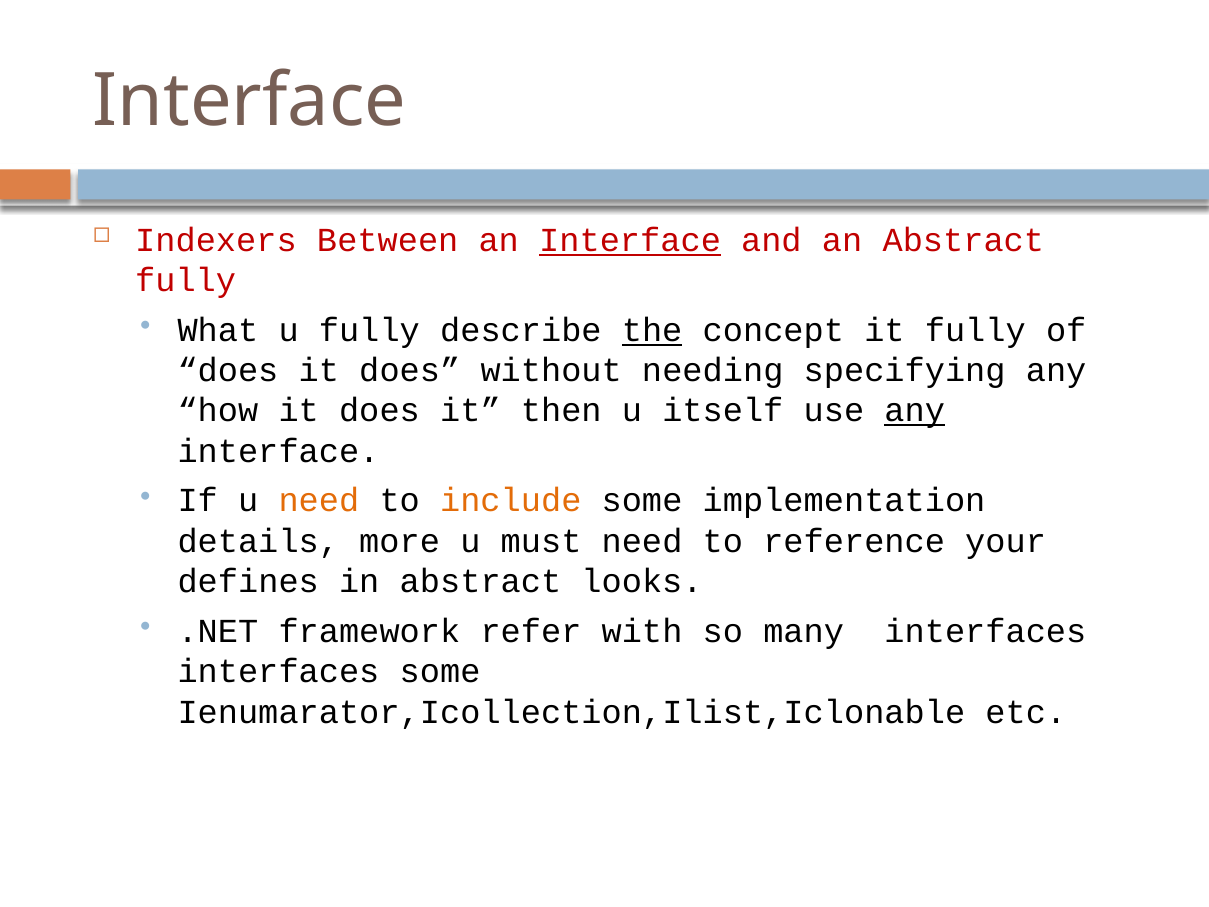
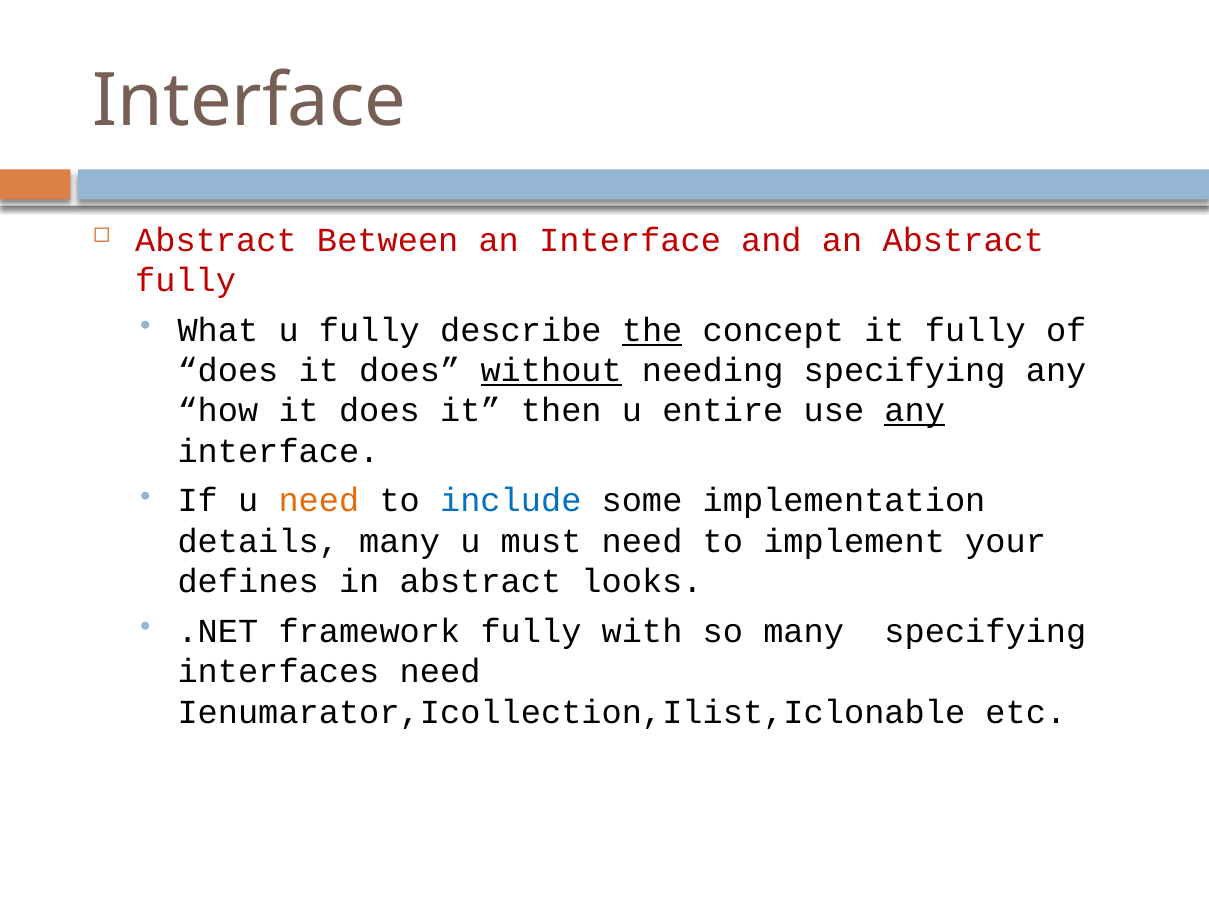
Indexers: Indexers -> Abstract (216, 240)
Interface underline: present -> none (630, 240)
without underline: none -> present (551, 370)
itself: itself -> entire (723, 411)
include colour: orange -> blue (511, 501)
details more: more -> many (400, 541)
reference: reference -> implement (854, 541)
framework refer: refer -> fully (531, 631)
many interfaces: interfaces -> specifying (985, 631)
interfaces some: some -> need (440, 671)
